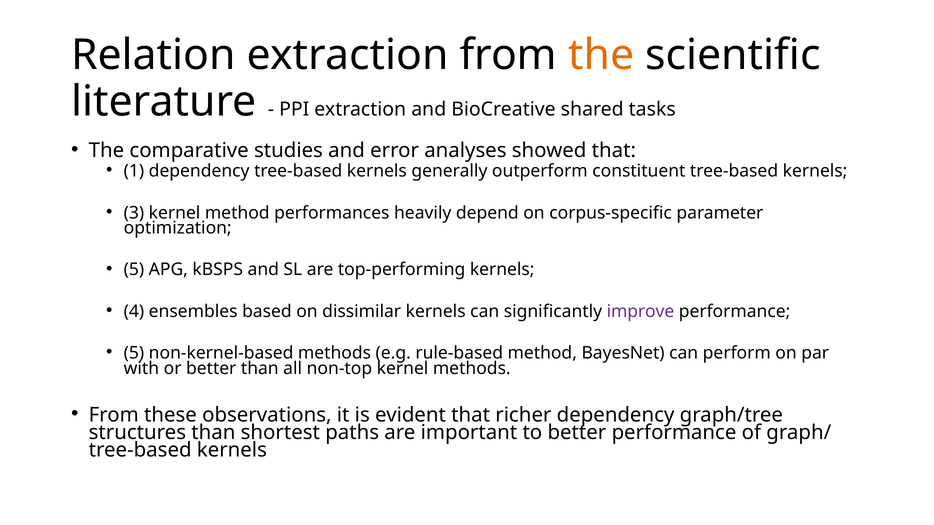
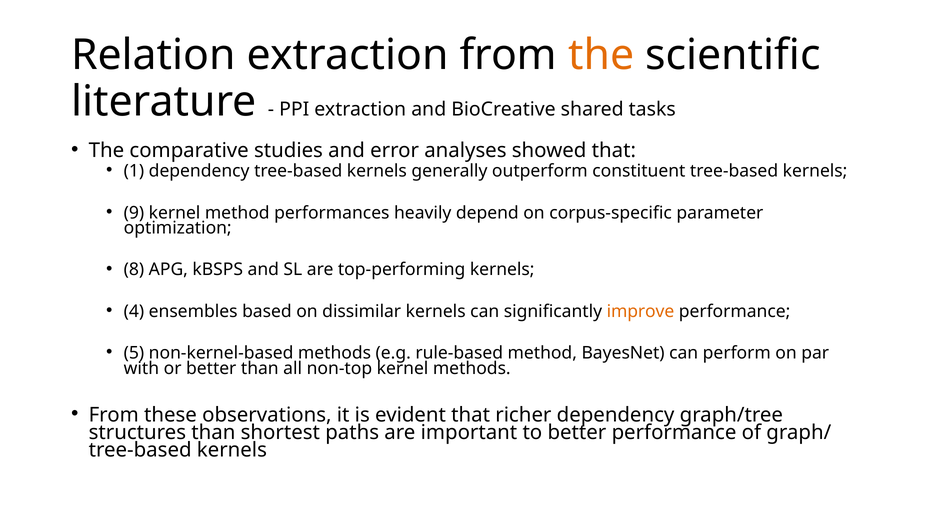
3: 3 -> 9 (134, 213)
5: 5 -> 8 (134, 270)
improve colour: purple -> orange (640, 312)
